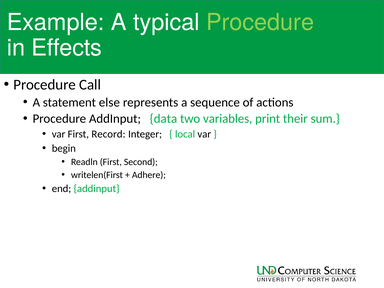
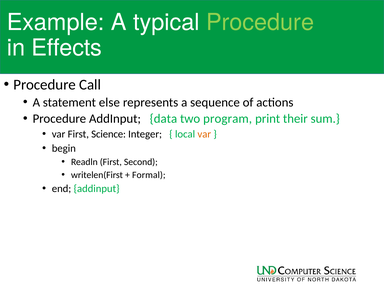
variables: variables -> program (228, 119)
Record: Record -> Science (109, 134)
var colour: black -> orange (204, 134)
Adhere: Adhere -> Formal (149, 175)
